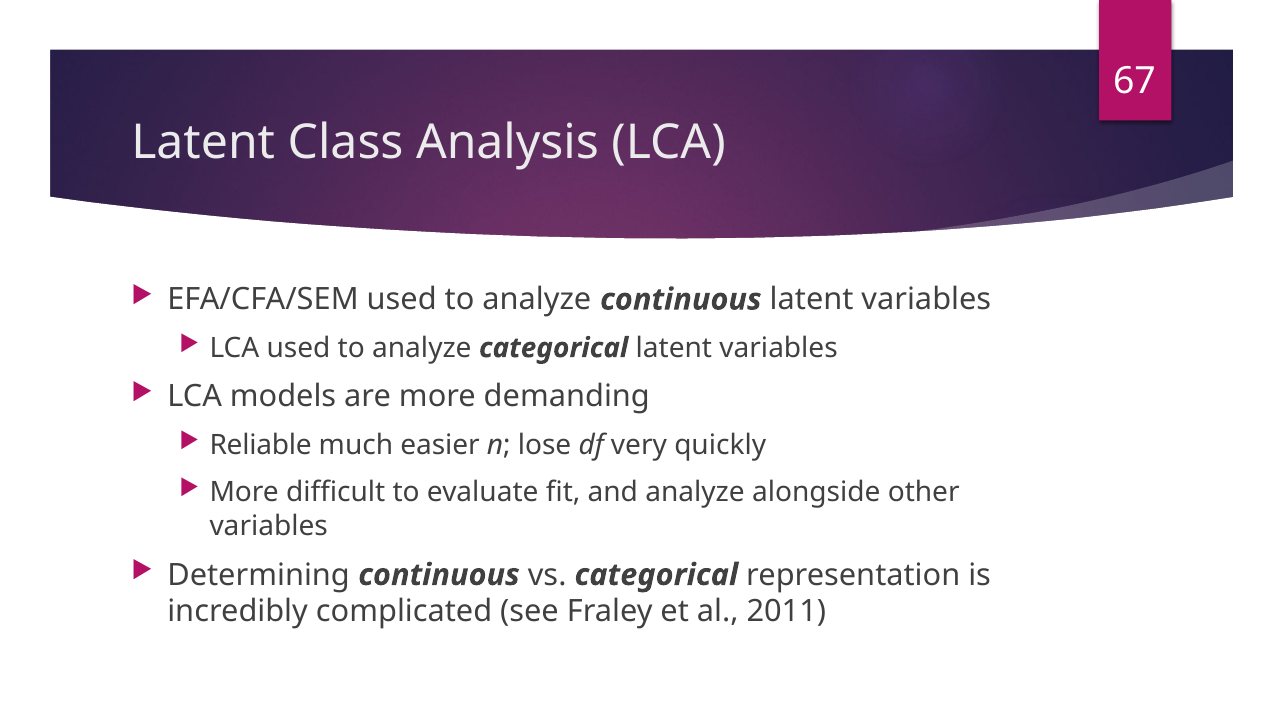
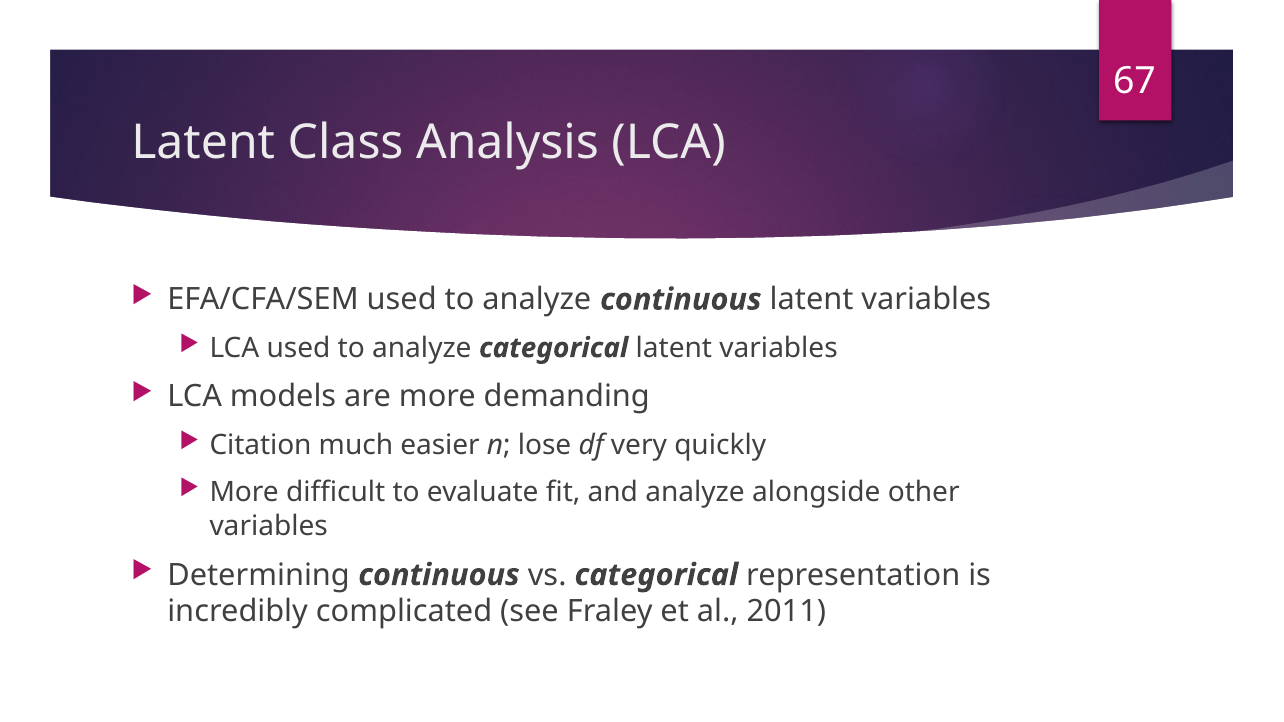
Reliable: Reliable -> Citation (261, 445)
